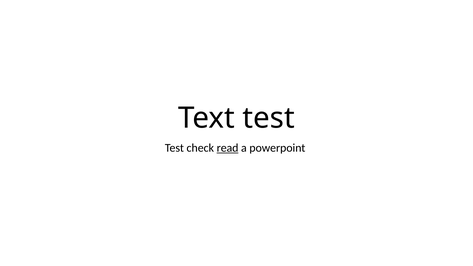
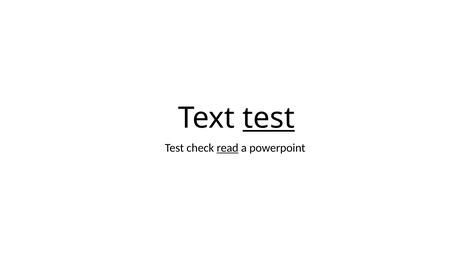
test underline: none -> present (269, 118)
